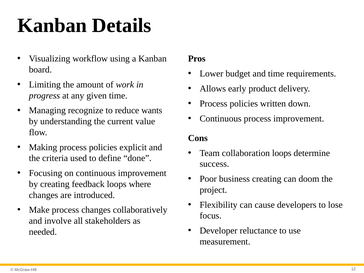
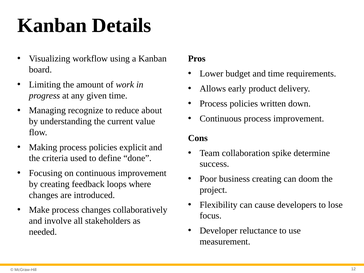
wants: wants -> about (152, 110)
collaboration loops: loops -> spike (282, 153)
